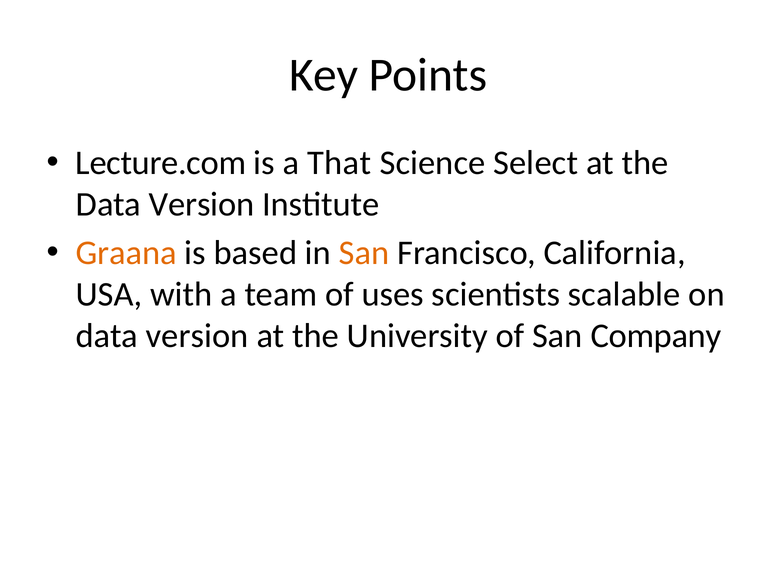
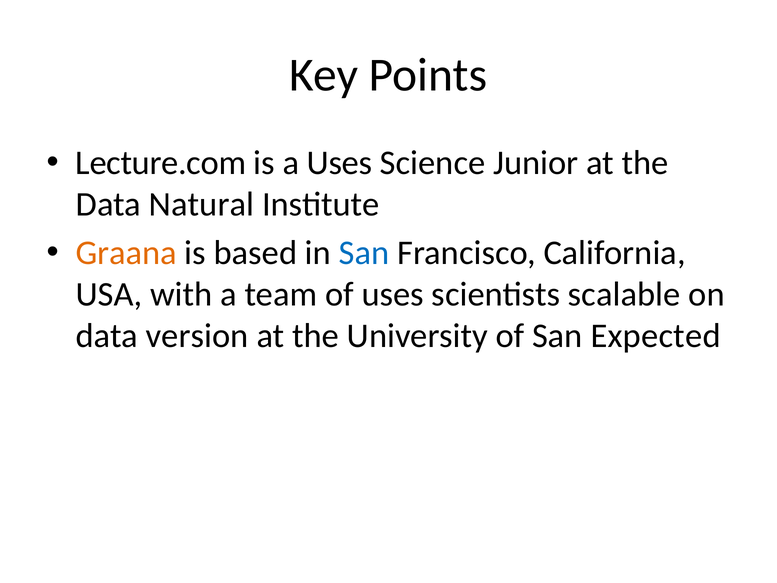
a That: That -> Uses (340, 163)
Select: Select -> Junior (536, 163)
Version: Version -> Natural (201, 204)
San colour: orange -> blue (364, 253)
Company: Company -> Expected (656, 336)
